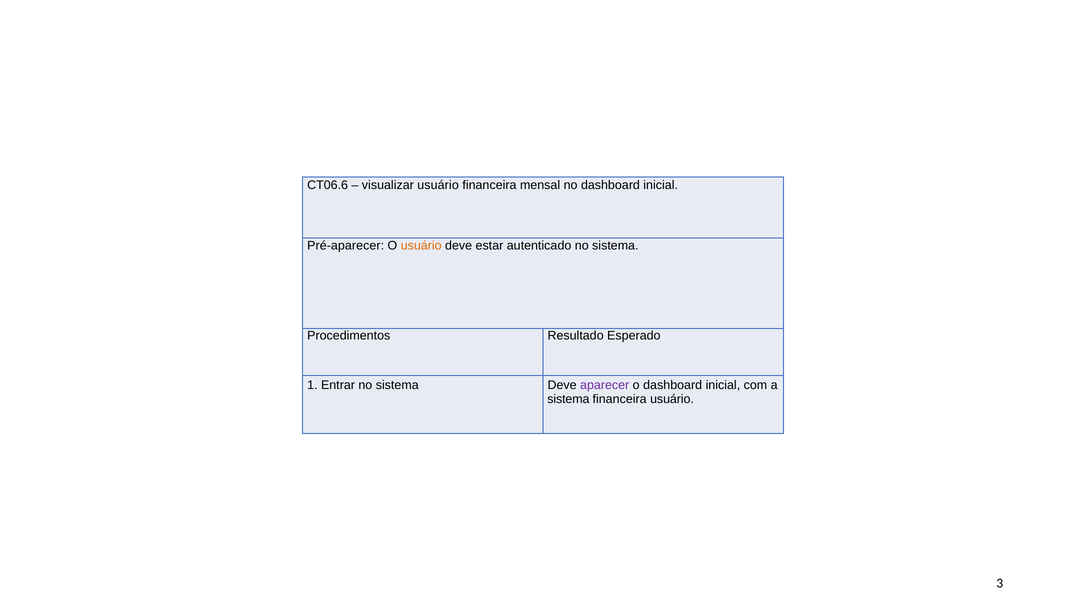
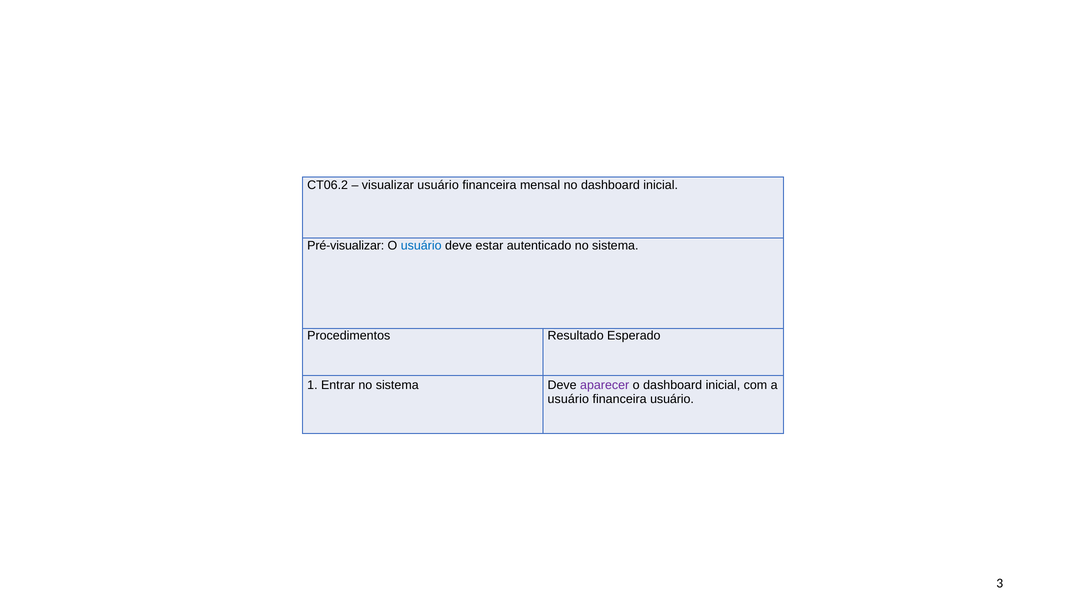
CT06.6: CT06.6 -> CT06.2 (328, 185)
Pré-aparecer: Pré-aparecer -> Pré-visualizar (346, 245)
usuário colour: orange -> blue (421, 245)
sistema: sistema -> usuário (568, 399)
